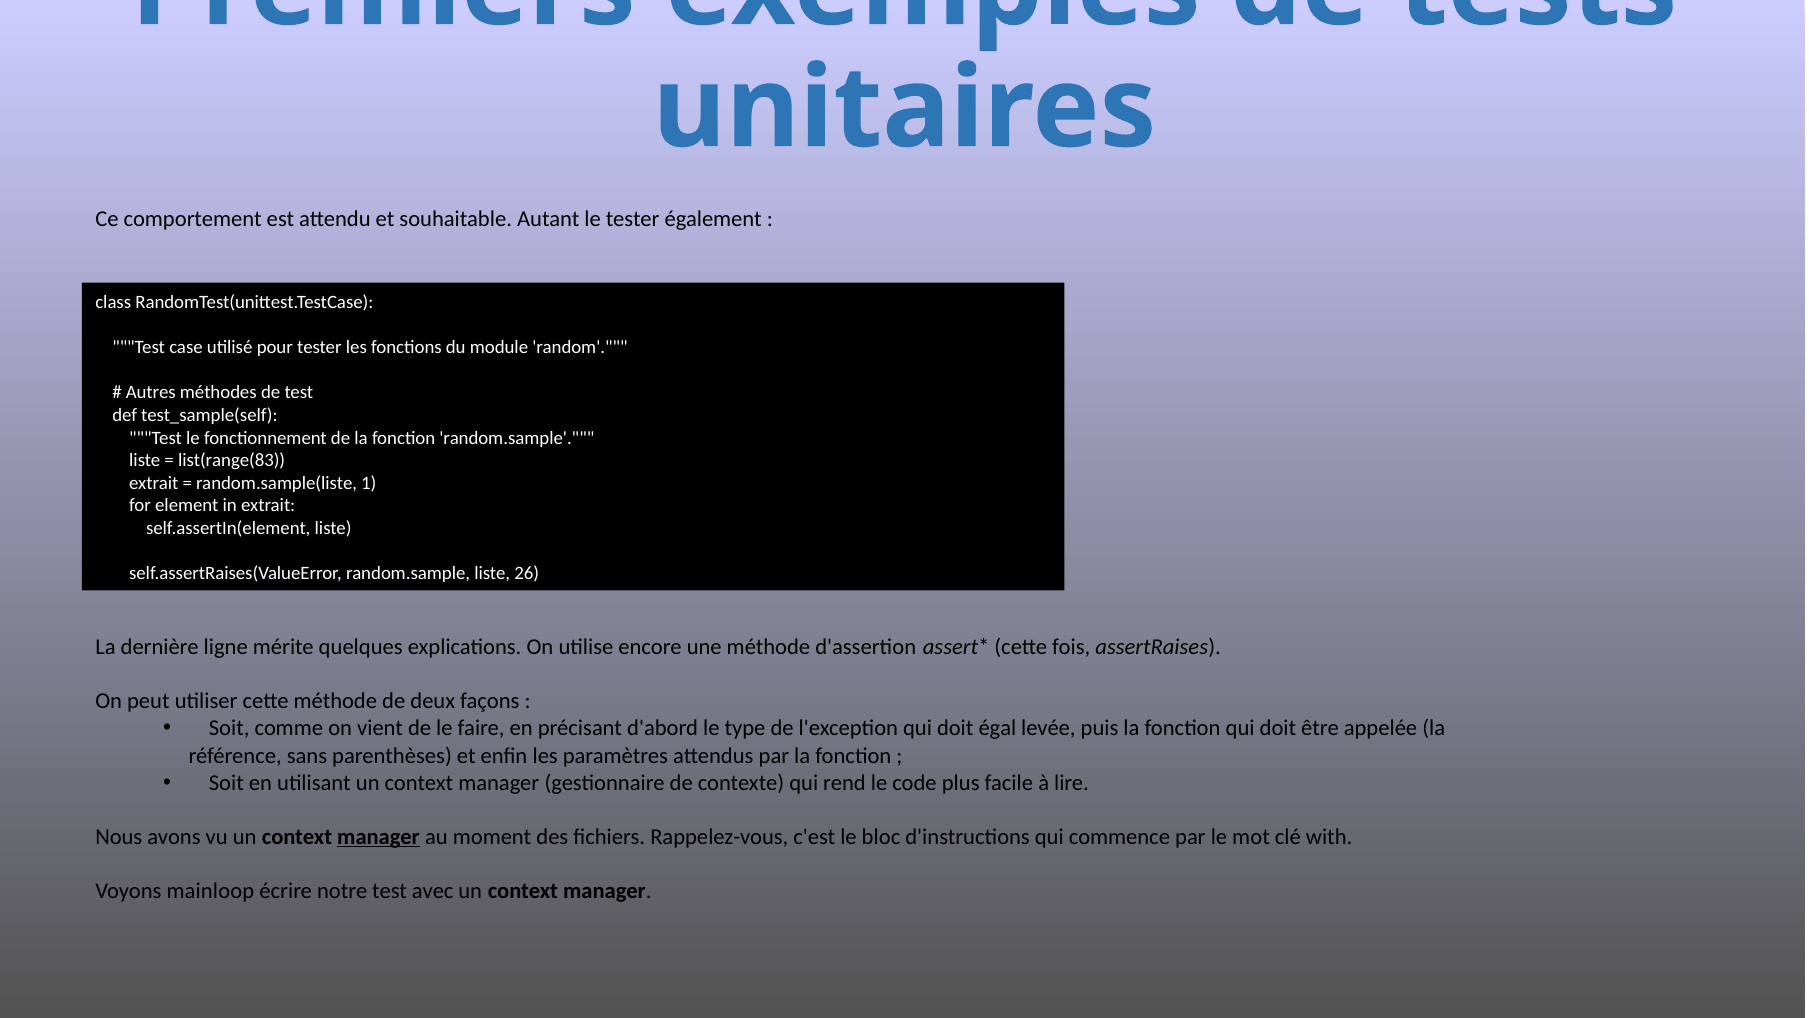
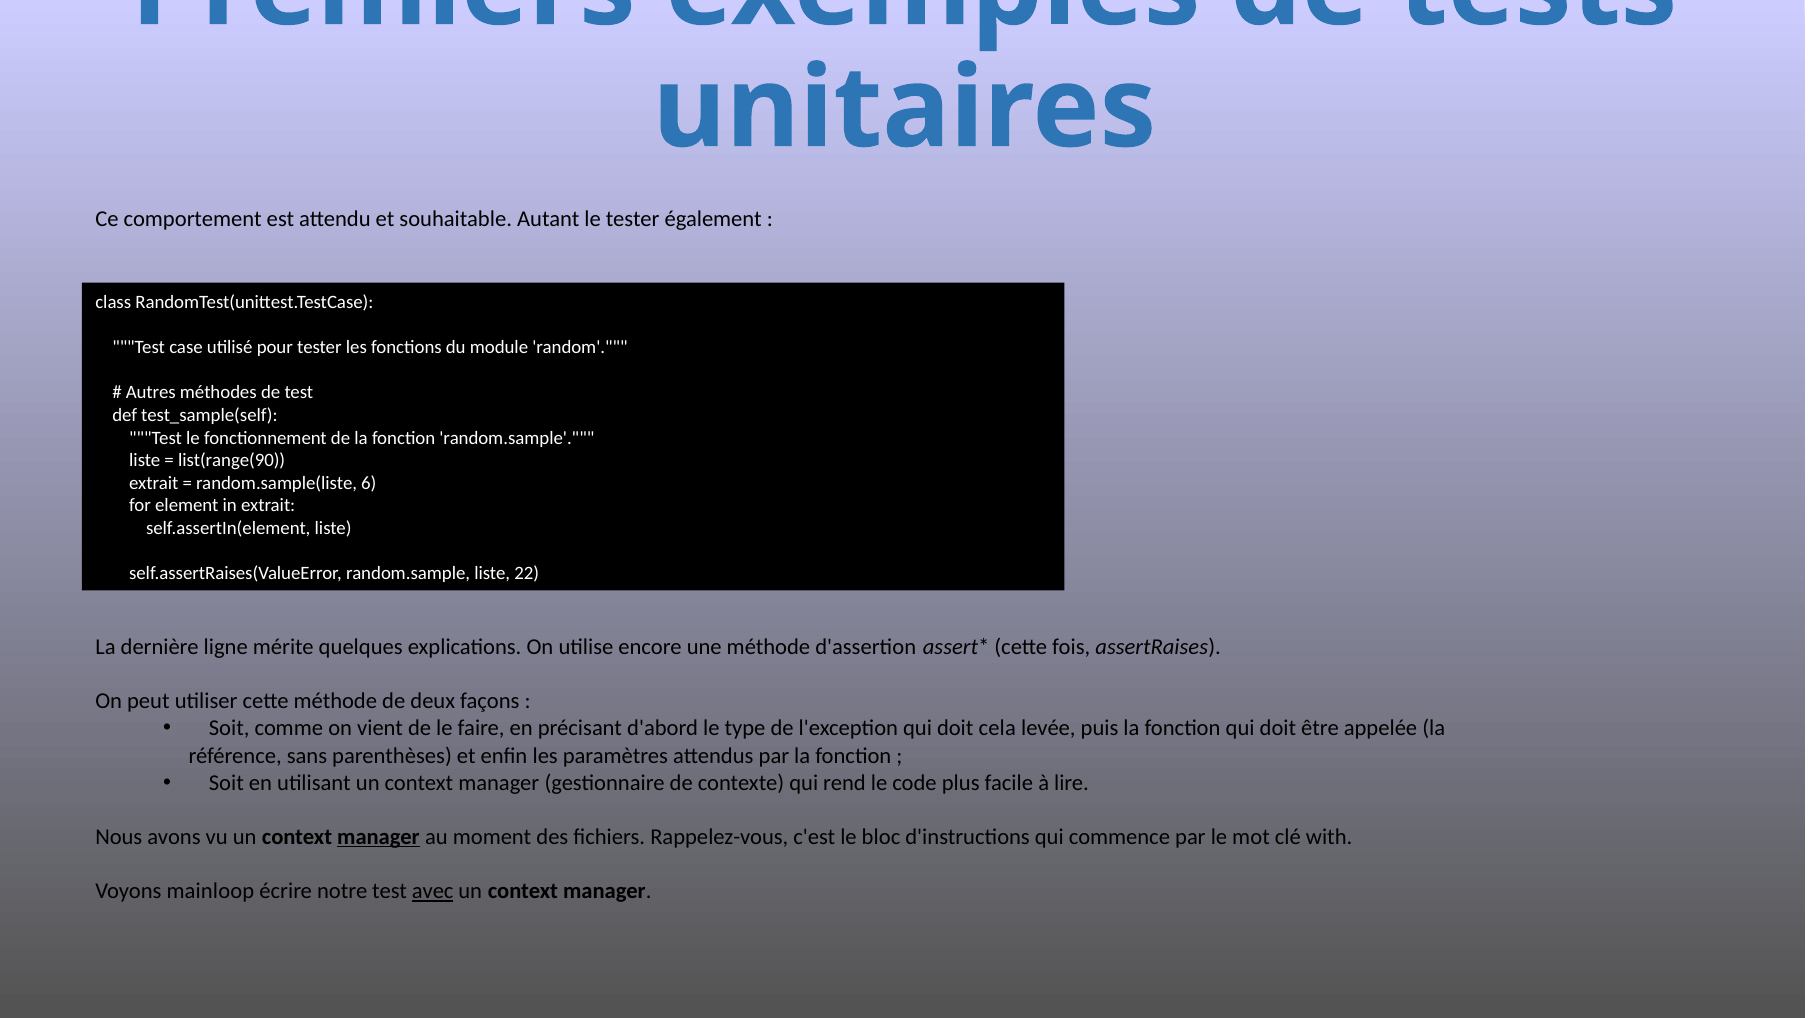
list(range(83: list(range(83 -> list(range(90 (232, 460)
1: 1 -> 6 (369, 483)
26: 26 -> 22 (527, 573)
égal: égal -> cela (997, 728)
avec underline: none -> present (433, 891)
